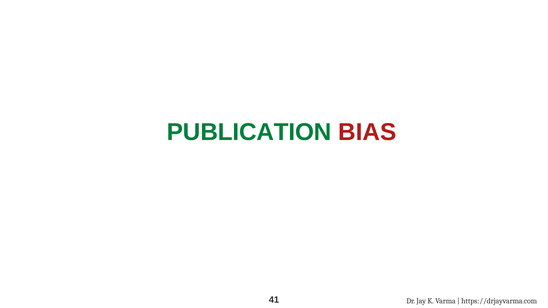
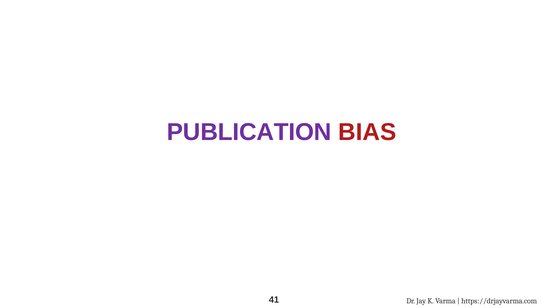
PUBLICATION colour: green -> purple (249, 132)
